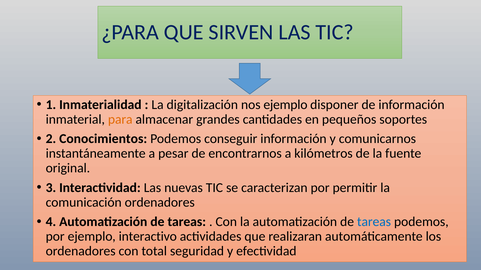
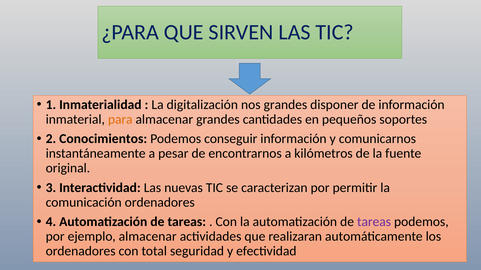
nos ejemplo: ejemplo -> grandes (285, 105)
tareas colour: blue -> purple (374, 222)
ejemplo interactivo: interactivo -> almacenar (148, 237)
